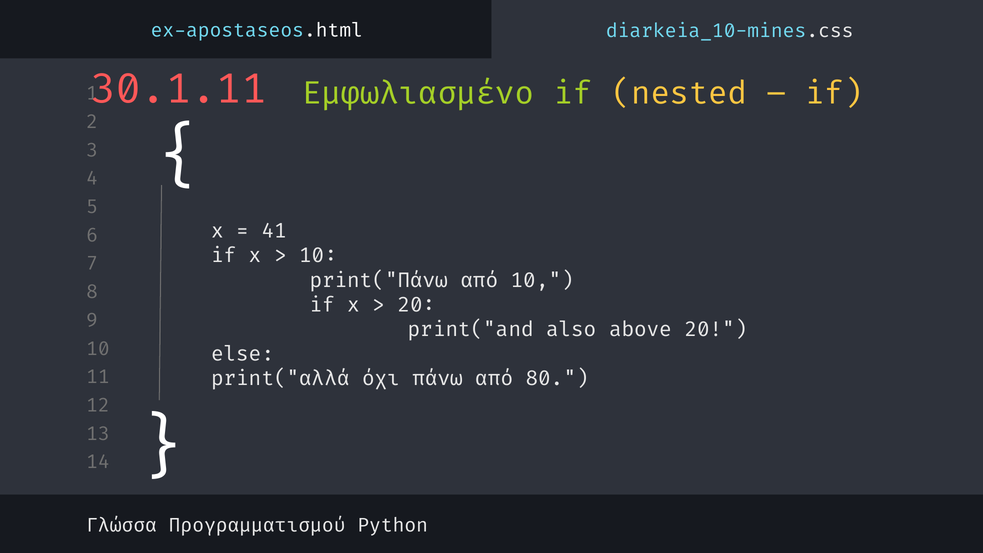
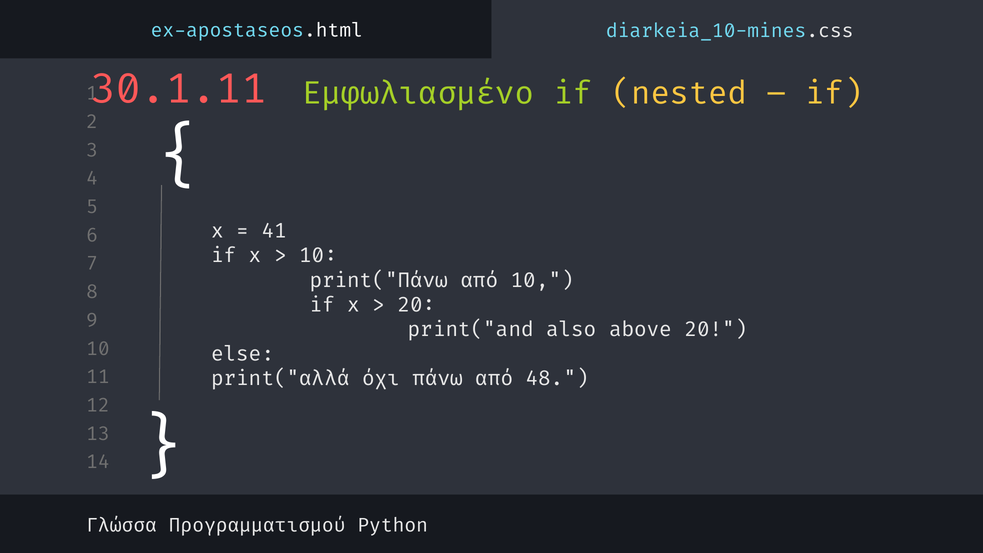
80: 80 -> 48 (557, 379)
